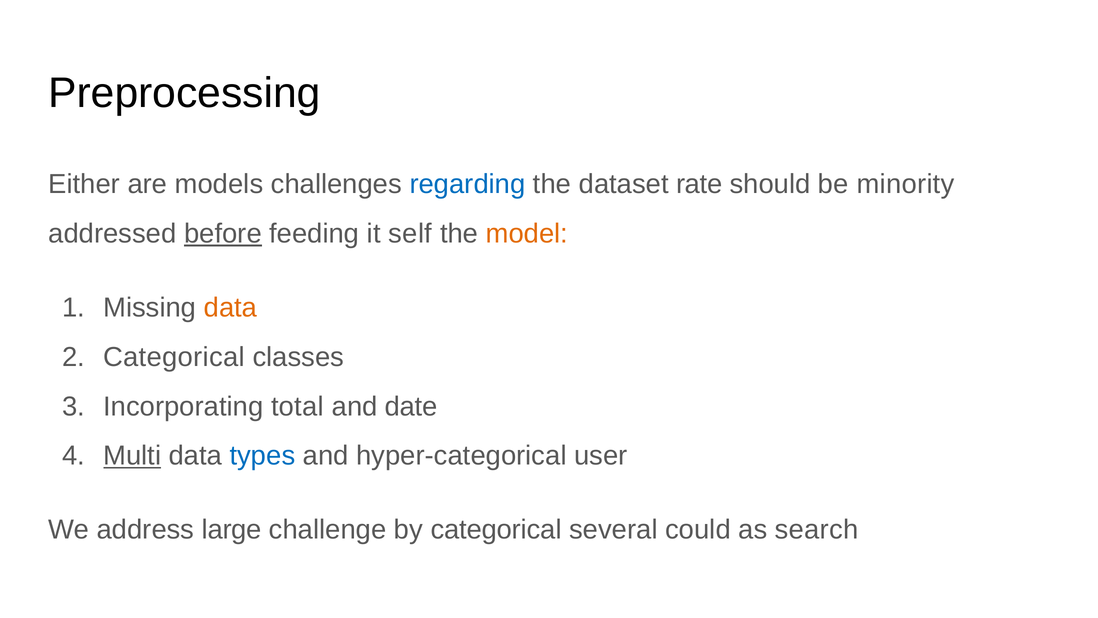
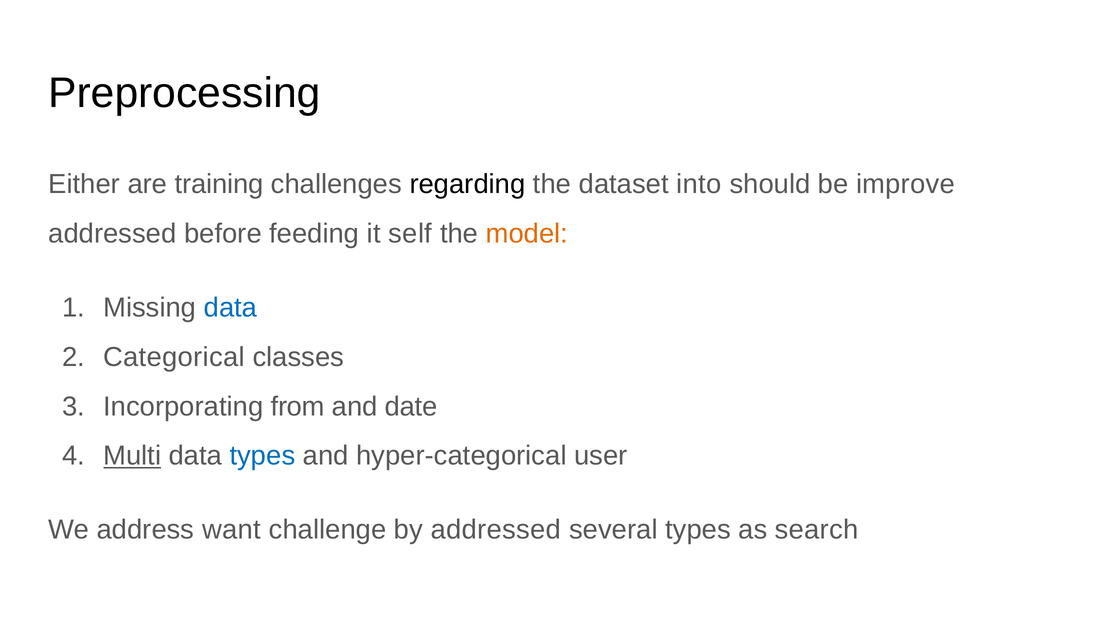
models: models -> training (219, 184)
regarding colour: blue -> black (467, 184)
rate: rate -> into (699, 184)
minority: minority -> improve (906, 184)
before underline: present -> none (223, 234)
data colour: orange -> blue (231, 307)
total: total -> from (298, 406)
large: large -> want (231, 529)
by categorical: categorical -> addressed (496, 529)
several could: could -> types (698, 529)
